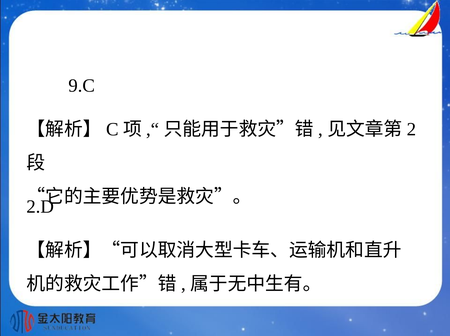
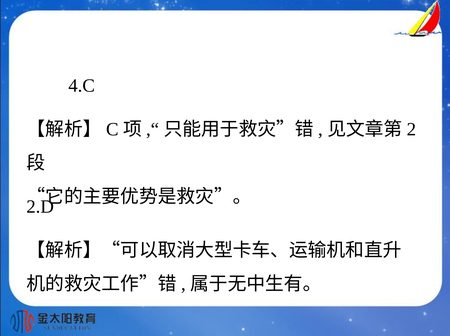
9.C: 9.C -> 4.C (82, 86)
